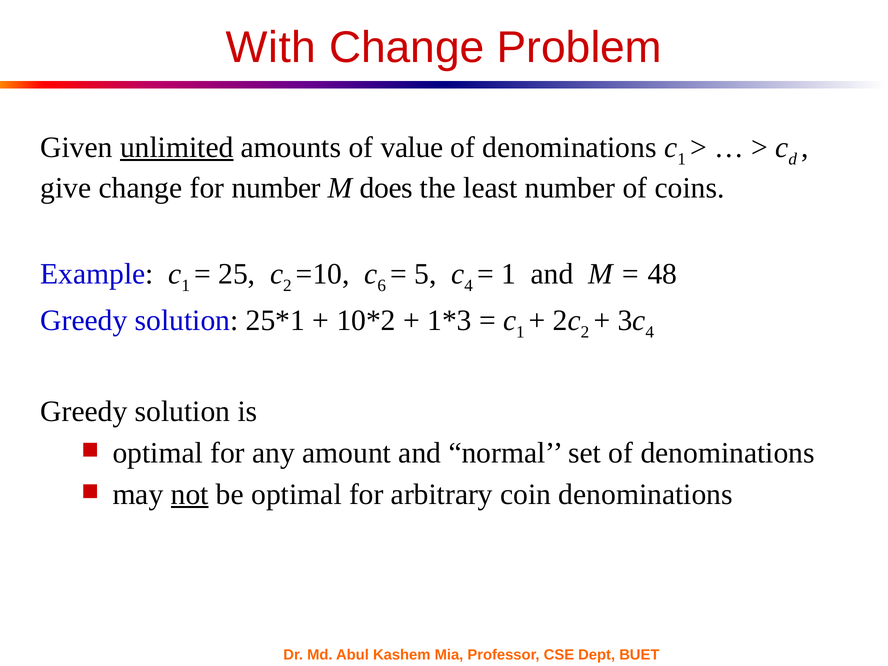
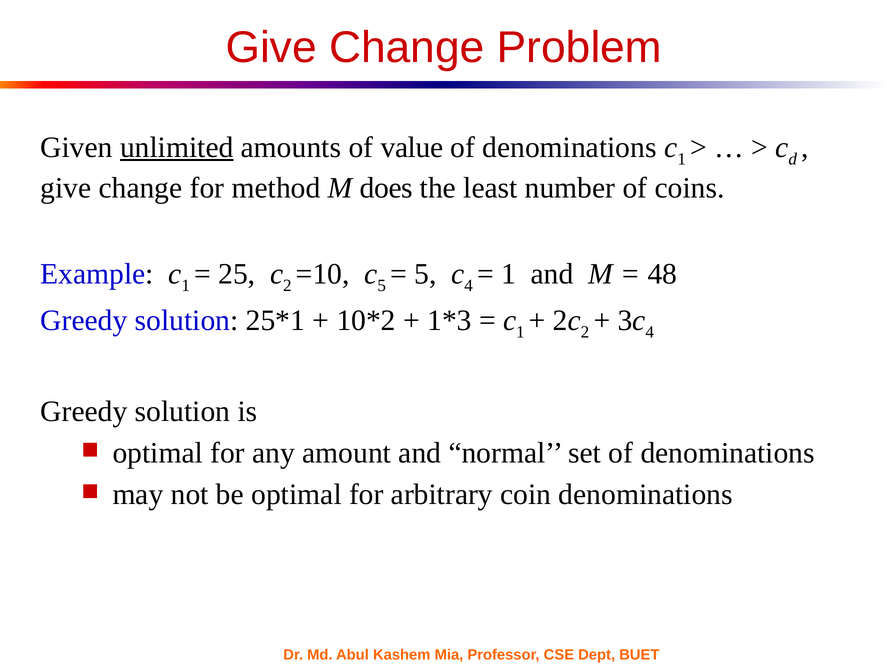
With: With -> Give (271, 48)
for number: number -> method (276, 188)
6: 6 -> 5 (382, 286)
not underline: present -> none (190, 494)
